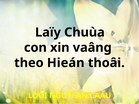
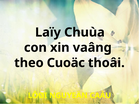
Hieán: Hieán -> Cuoäc (66, 63)
